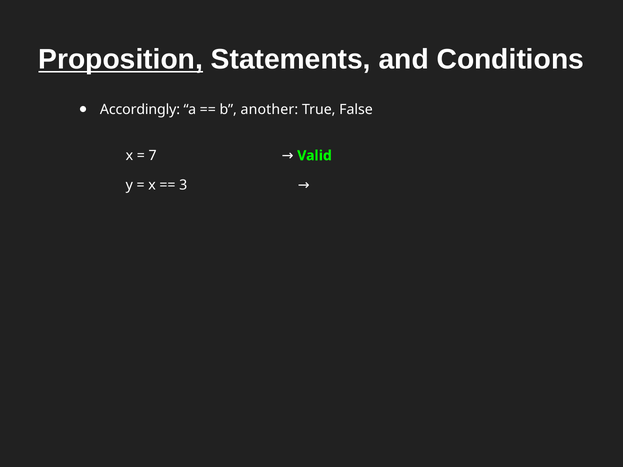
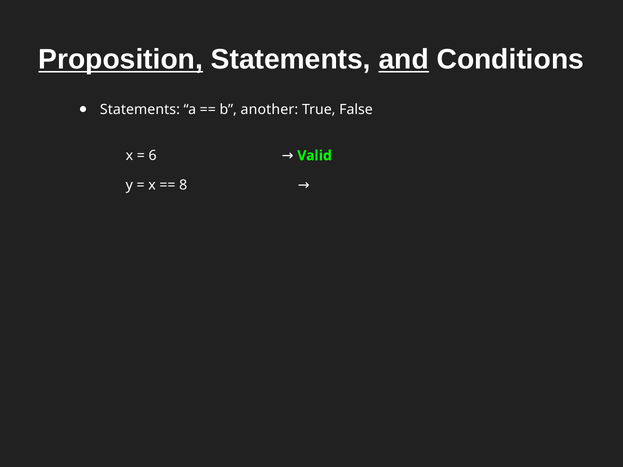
and underline: none -> present (404, 60)
Accordingly: Accordingly -> Statements (140, 110)
7: 7 -> 6 (153, 156)
3: 3 -> 8 (183, 185)
